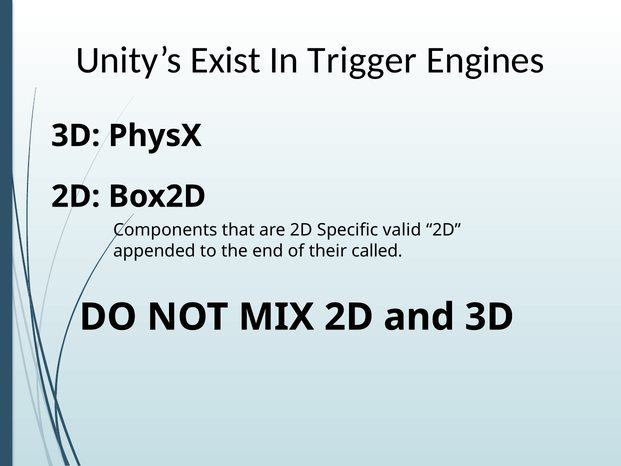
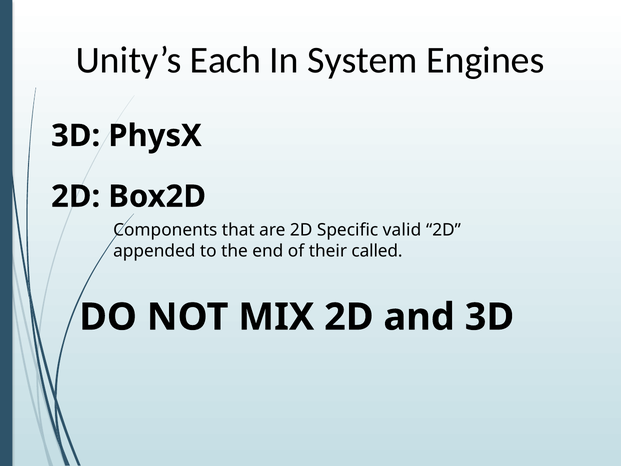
Exist: Exist -> Each (226, 60)
Trigger: Trigger -> System (363, 60)
